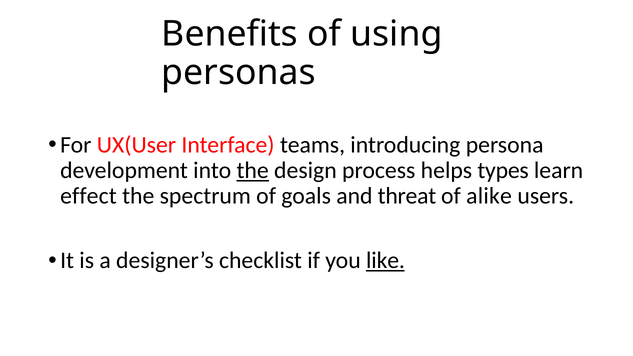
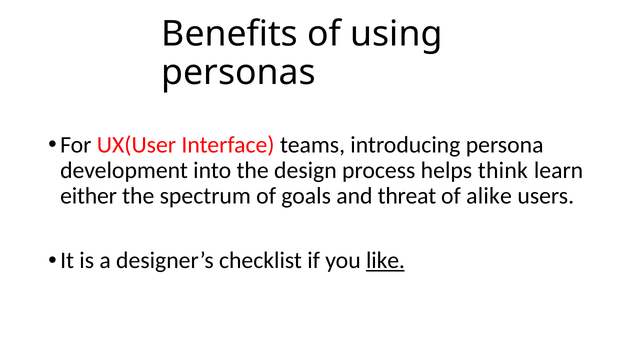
the underline: present -> none (253, 171)
types: types -> think (503, 171)
effect: effect -> either (89, 196)
